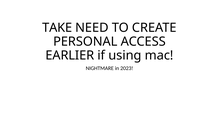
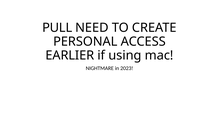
TAKE: TAKE -> PULL (57, 28)
